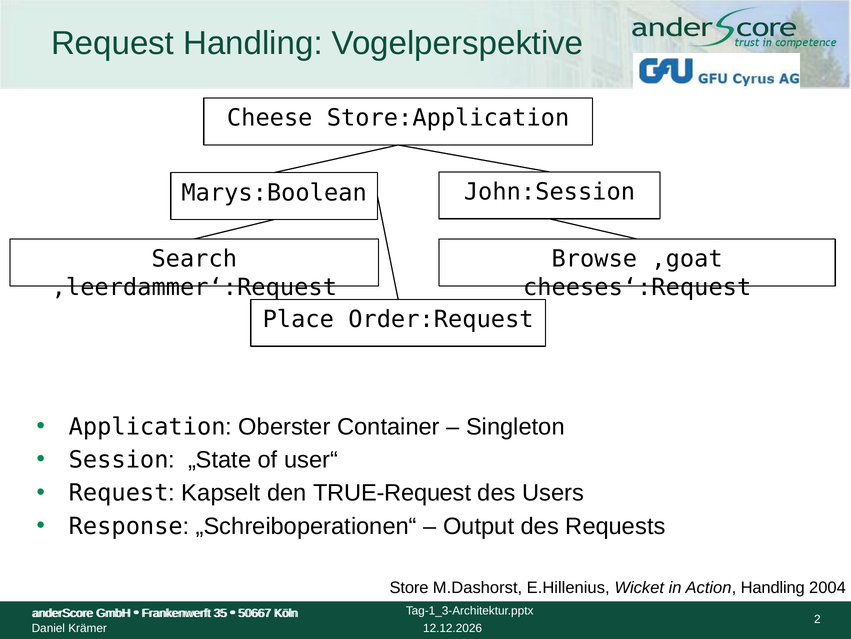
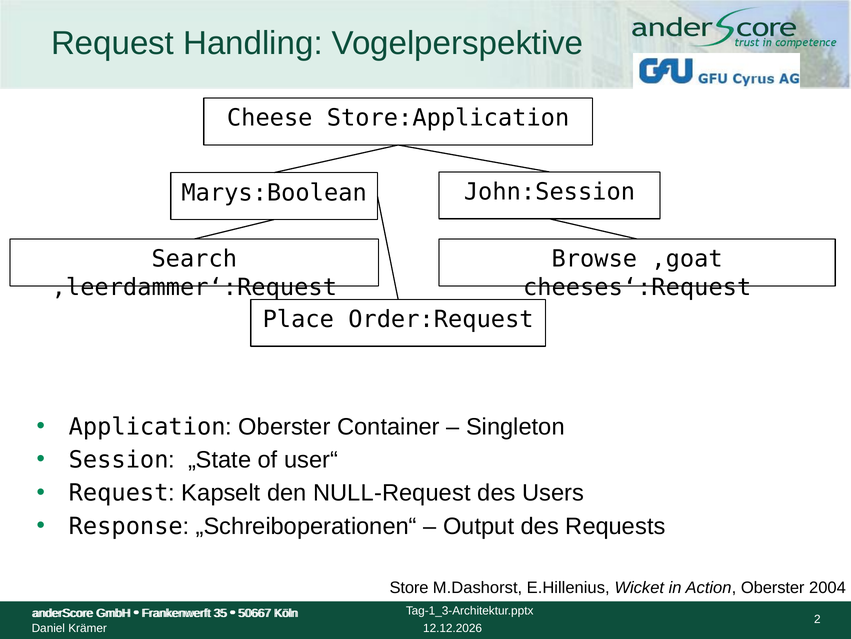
TRUE-Request: TRUE-Request -> NULL-Request (392, 493)
Action Handling: Handling -> Oberster (773, 587)
